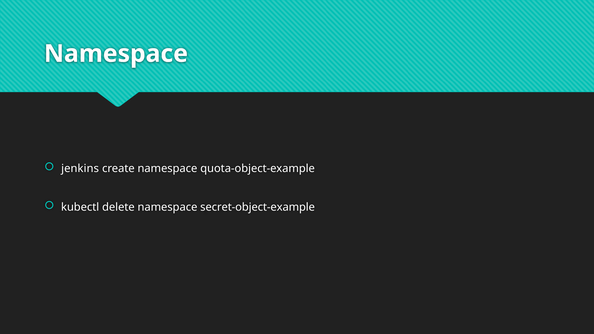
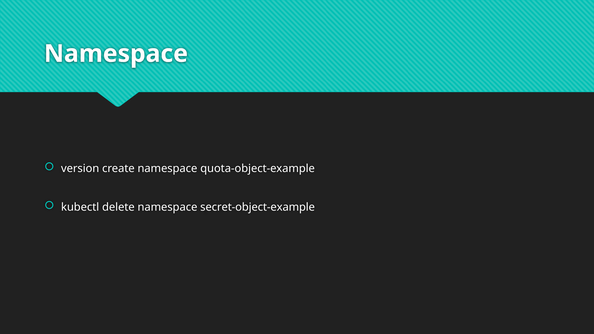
jenkins: jenkins -> version (80, 169)
